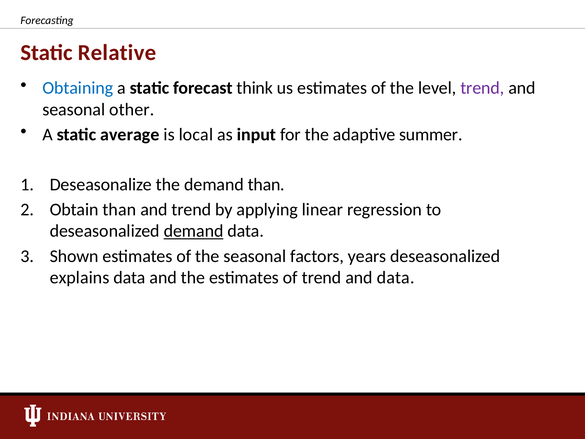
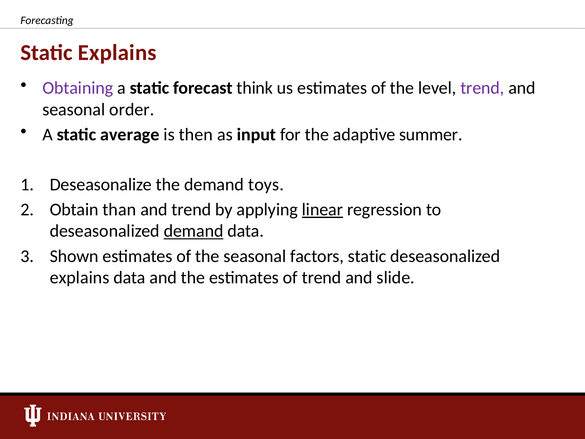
Static Relative: Relative -> Explains (117, 53)
Obtaining colour: blue -> purple (78, 88)
other: other -> order (132, 109)
local: local -> then (196, 134)
demand than: than -> toys (266, 185)
linear underline: none -> present (322, 210)
factors years: years -> static (367, 256)
and data: data -> slide (396, 277)
